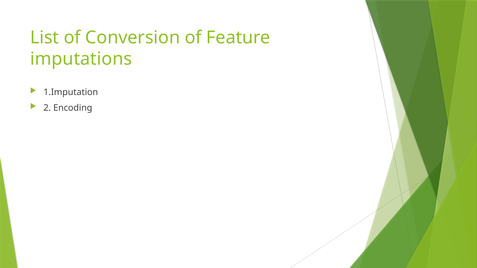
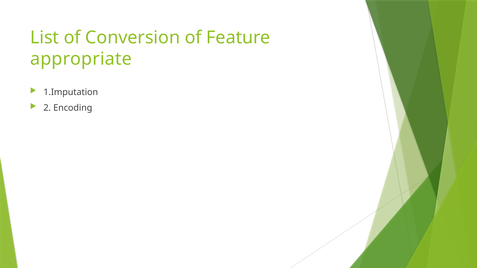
imputations: imputations -> appropriate (81, 59)
